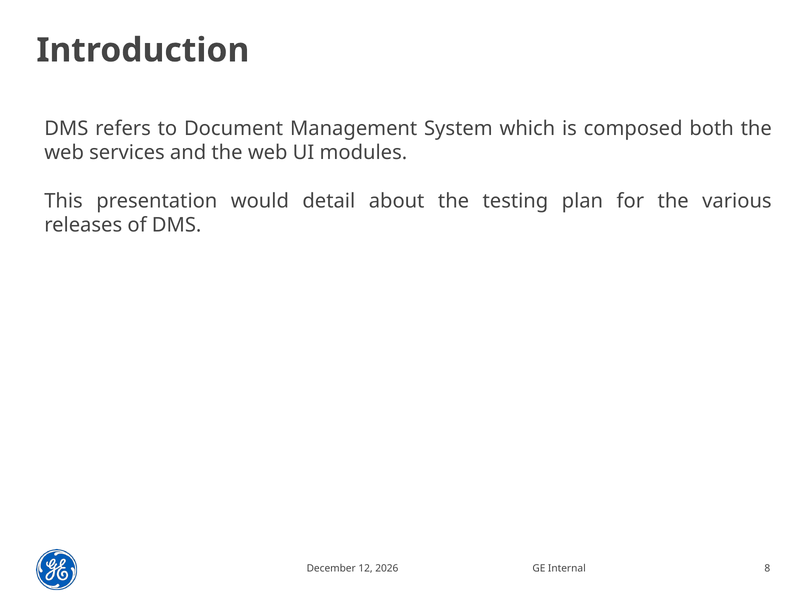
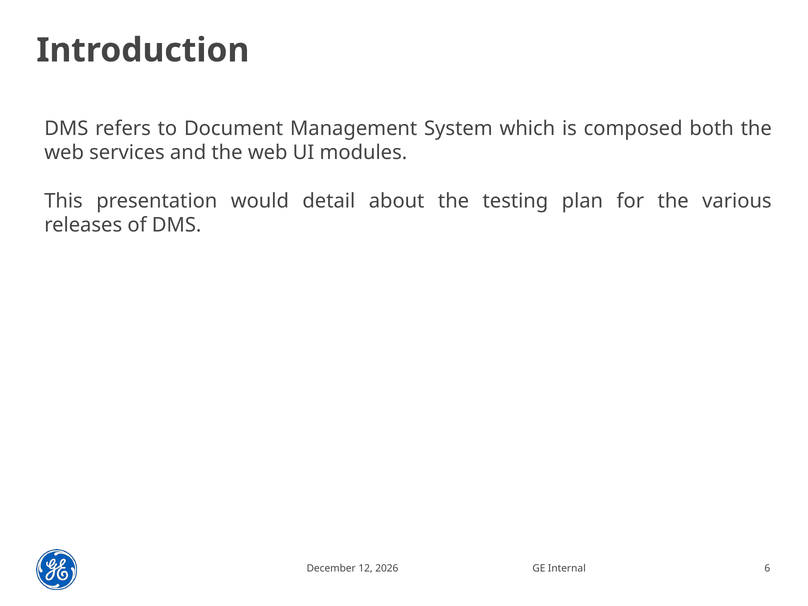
8: 8 -> 6 (767, 568)
